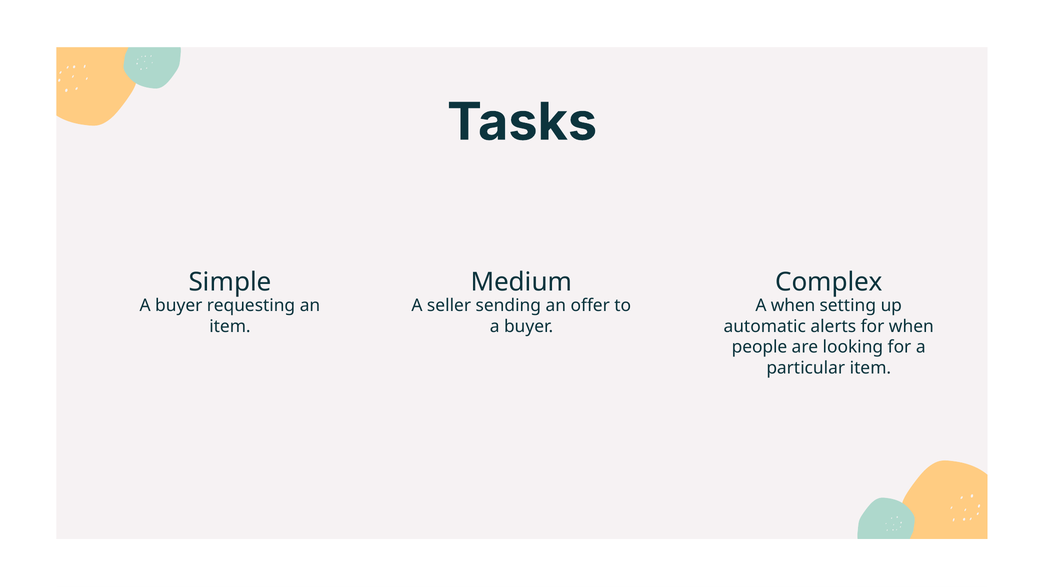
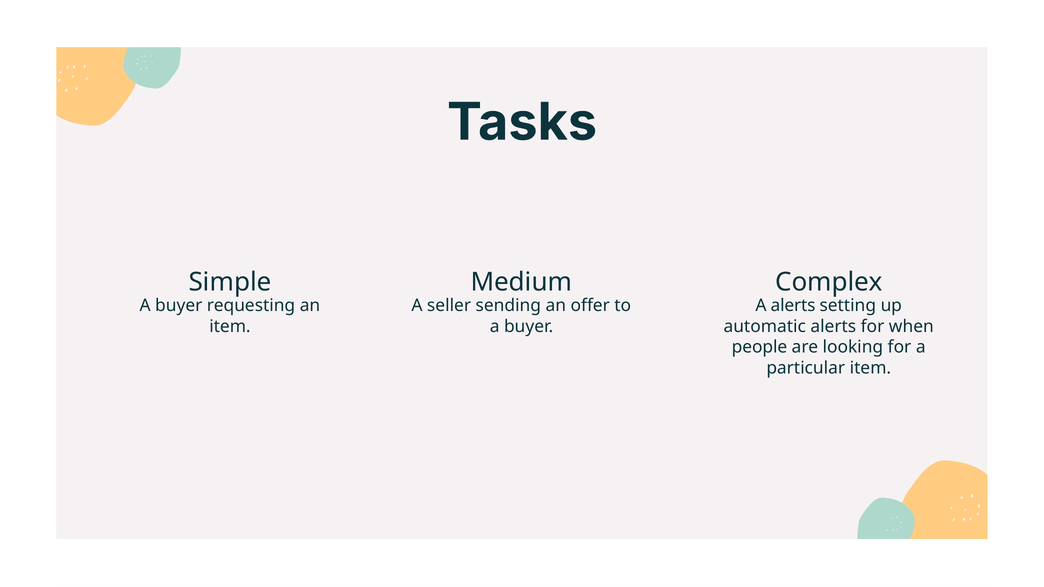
A when: when -> alerts (793, 306)
